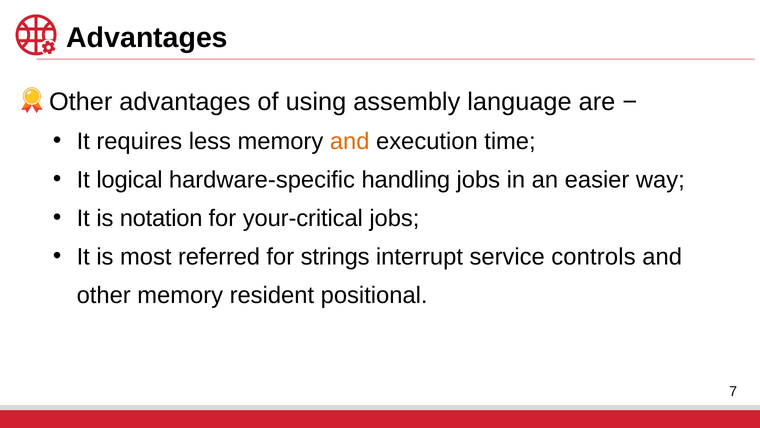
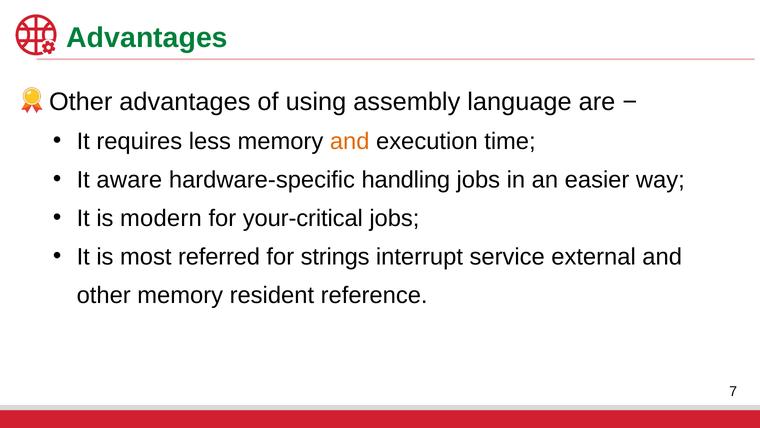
Advantages colour: black -> green (147, 38)
logical: logical -> aware (129, 180)
notation: notation -> modern (161, 218)
controls: controls -> external (594, 257)
positional: positional -> reference (374, 295)
